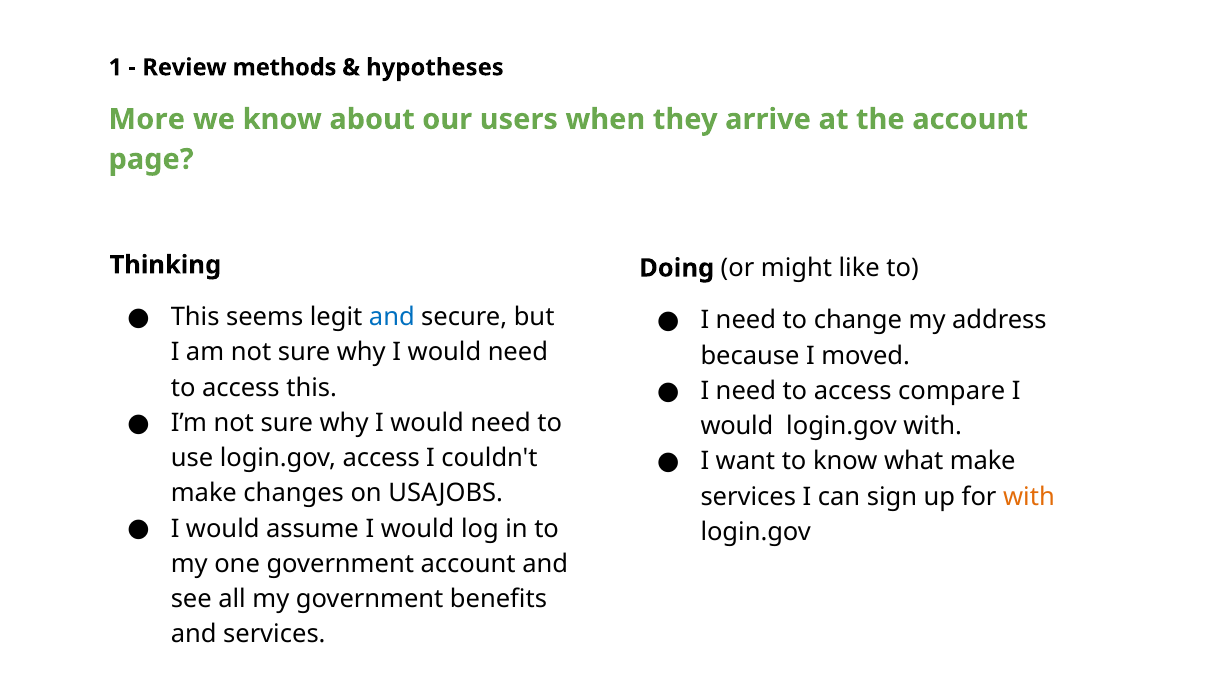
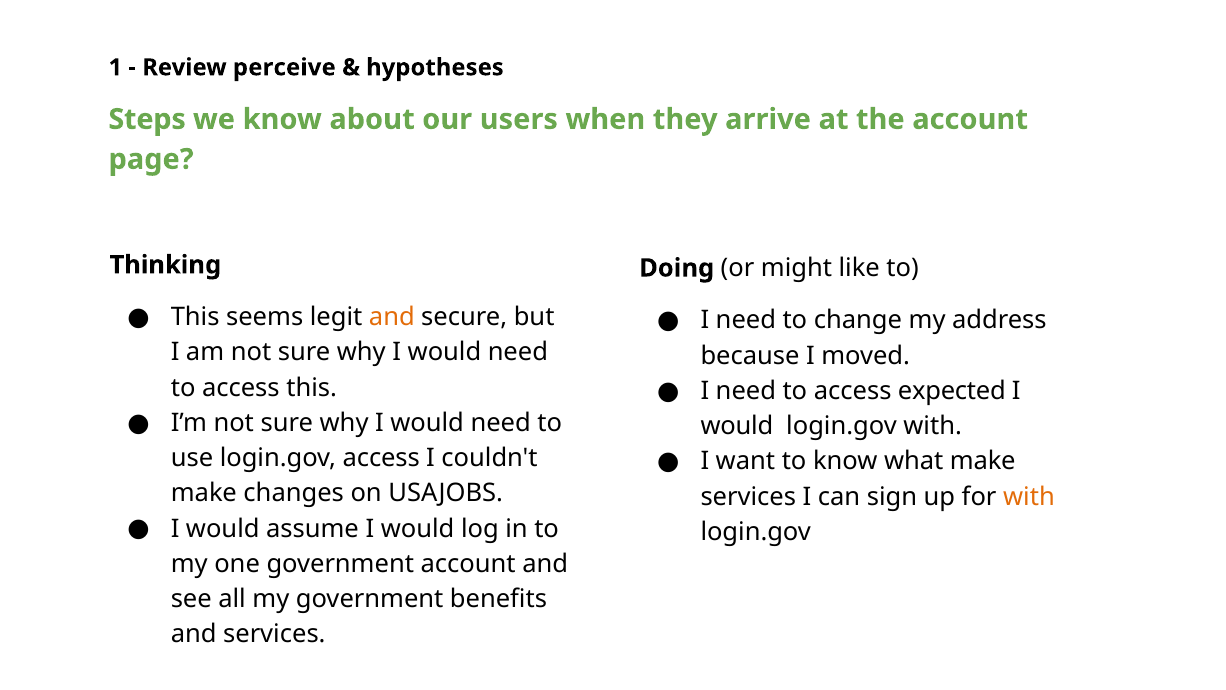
methods: methods -> perceive (284, 67)
More: More -> Steps (147, 119)
and colour: blue -> orange (392, 317)
compare: compare -> expected (952, 391)
